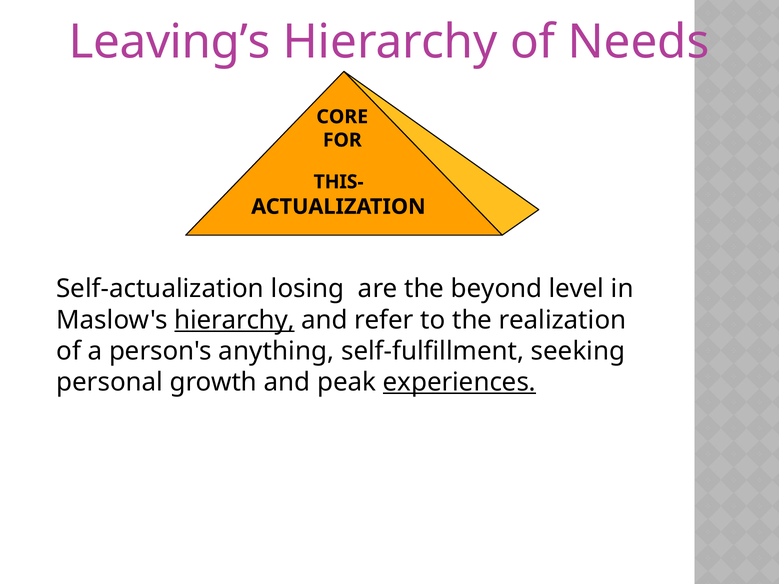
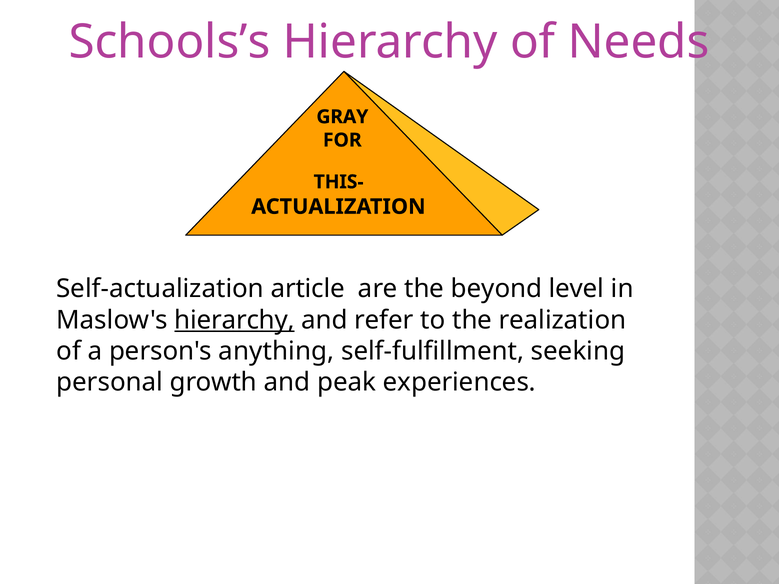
Leaving’s: Leaving’s -> Schools’s (169, 42)
CORE: CORE -> GRAY (342, 117)
losing: losing -> article (308, 289)
experiences underline: present -> none (459, 382)
